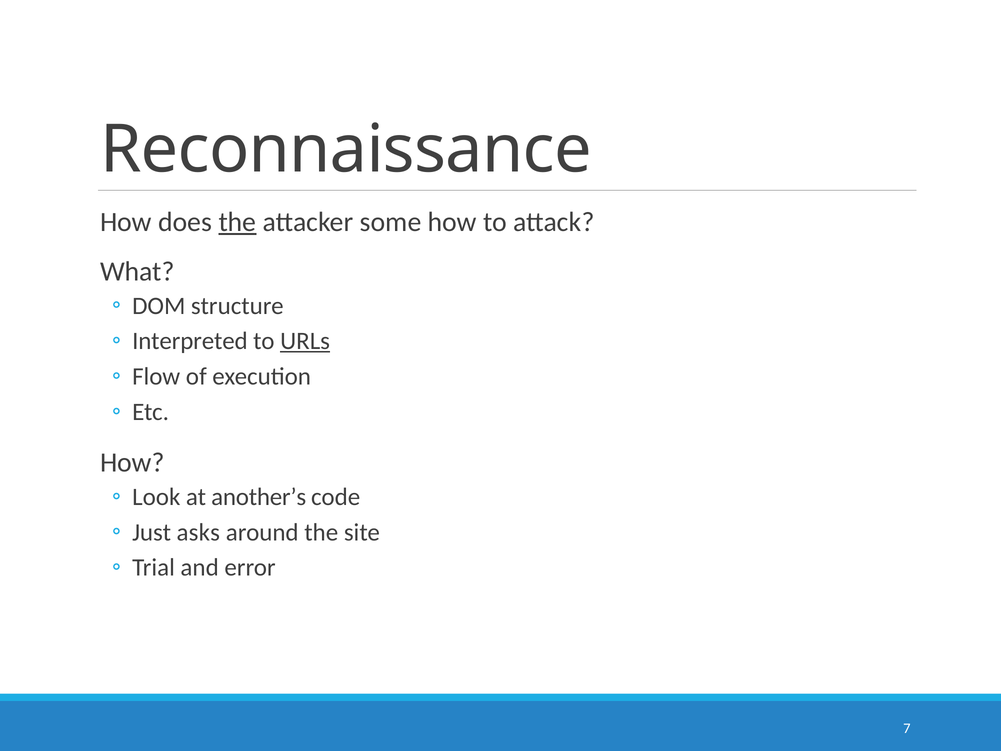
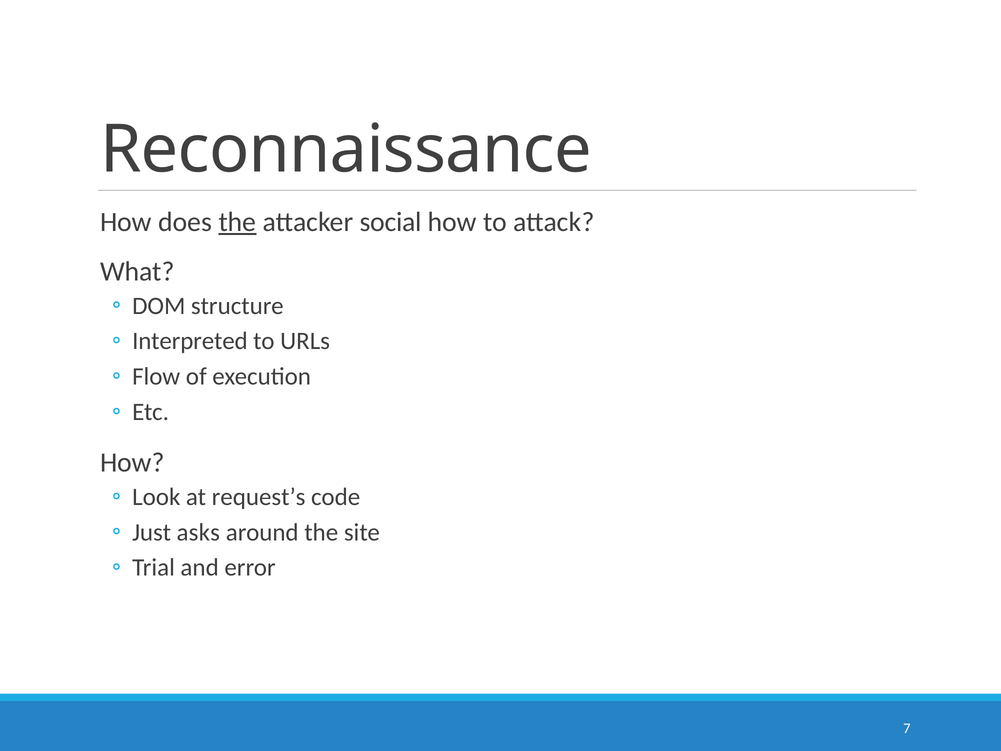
some: some -> social (391, 222)
URLs underline: present -> none (305, 341)
another’s: another’s -> request’s (259, 497)
